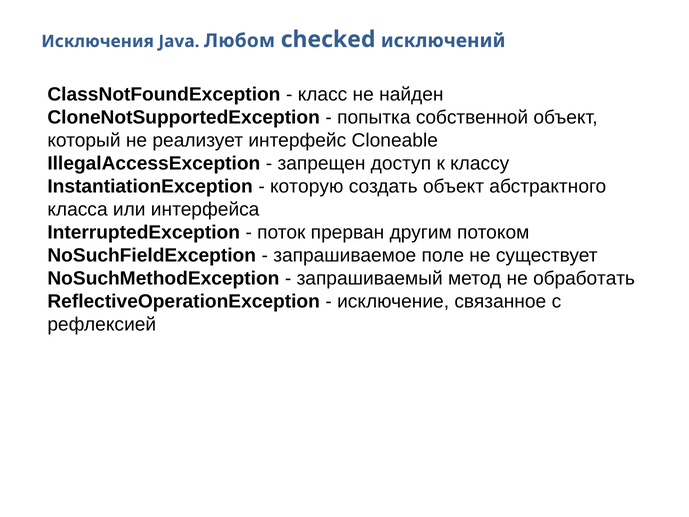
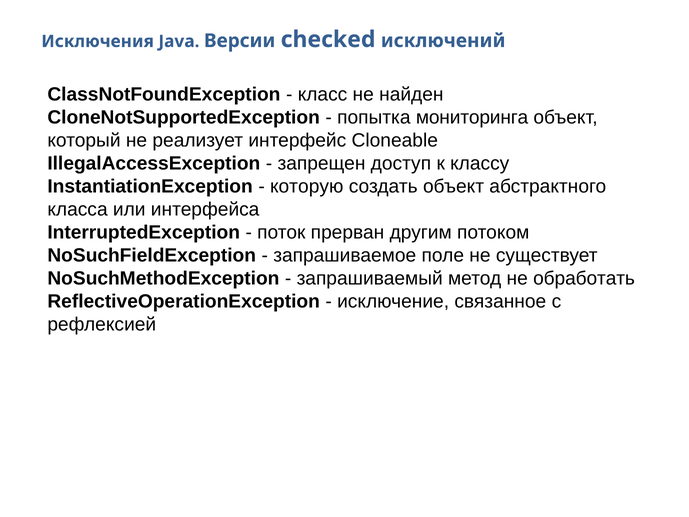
Любом: Любом -> Версии (240, 41)
собственной: собственной -> мониторинга (472, 118)
